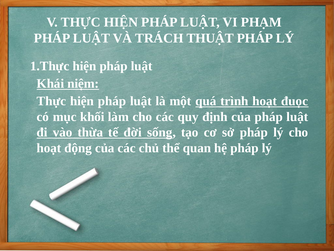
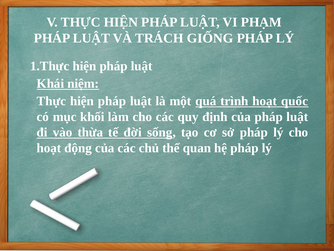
THUẬT: THUẬT -> GIỐNG (210, 38)
đuọc: đuọc -> quốc (295, 101)
